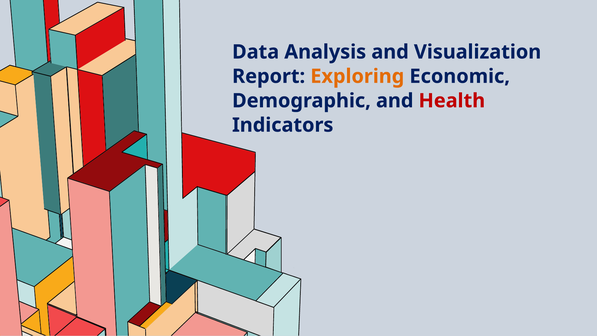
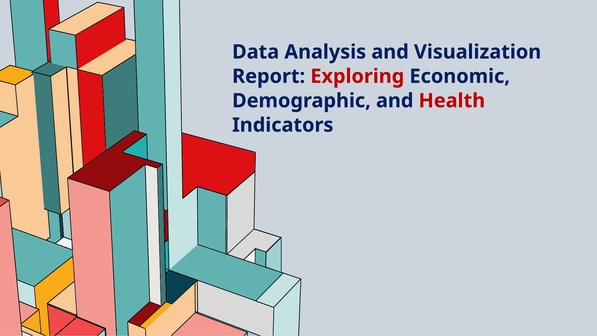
Exploring colour: orange -> red (357, 76)
